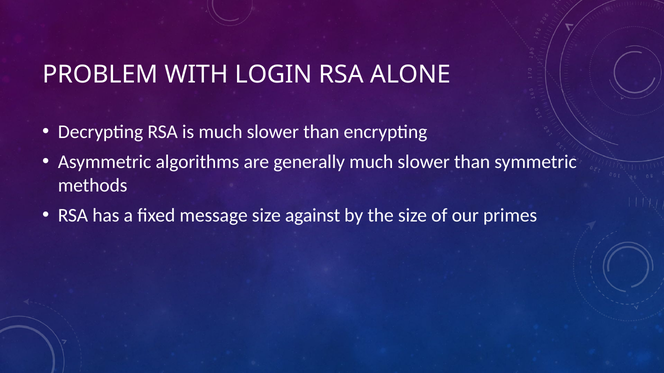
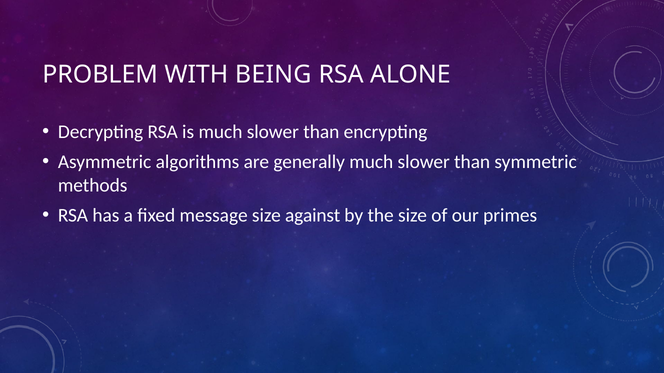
LOGIN: LOGIN -> BEING (273, 75)
